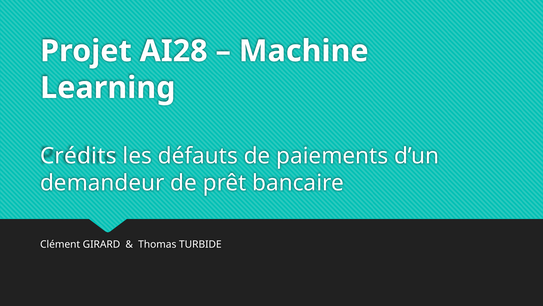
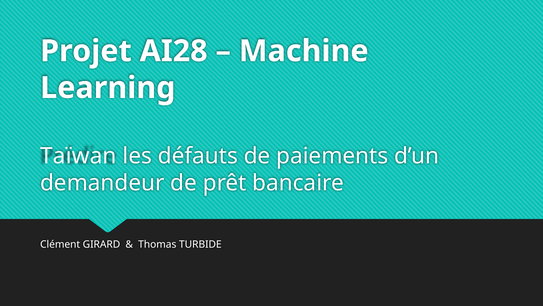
Crédits: Crédits -> Taïwan (78, 156)
